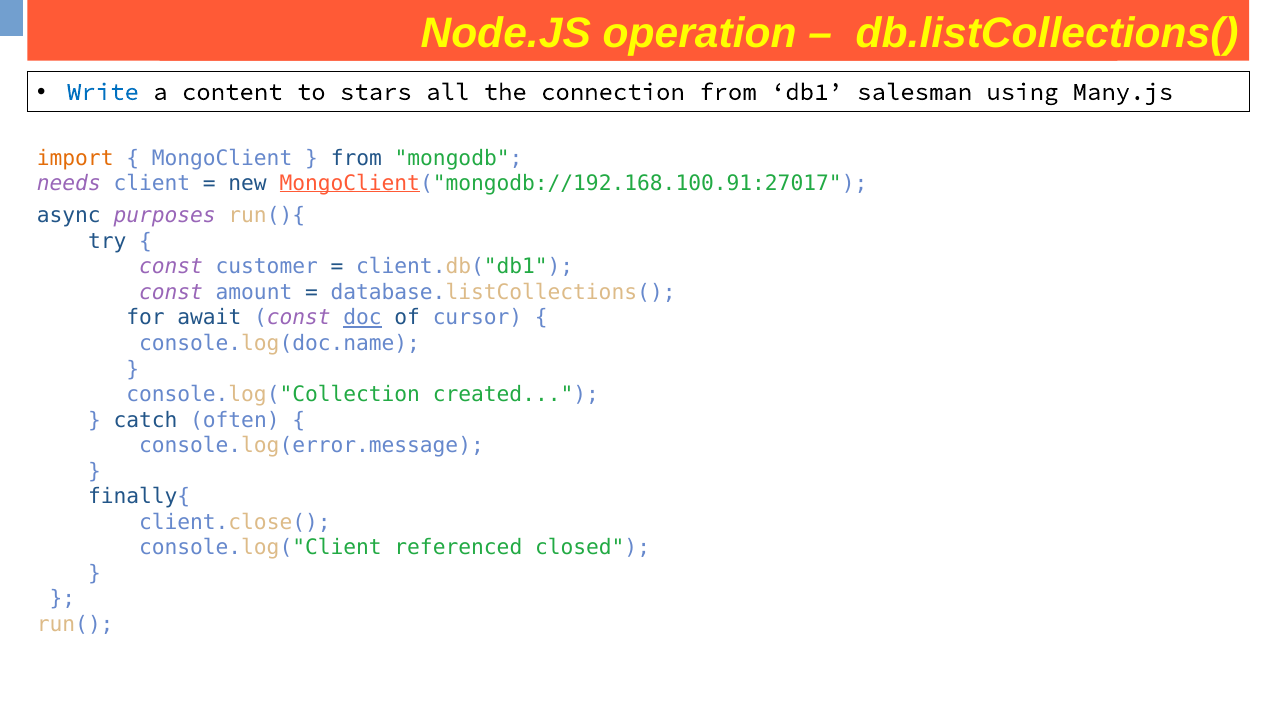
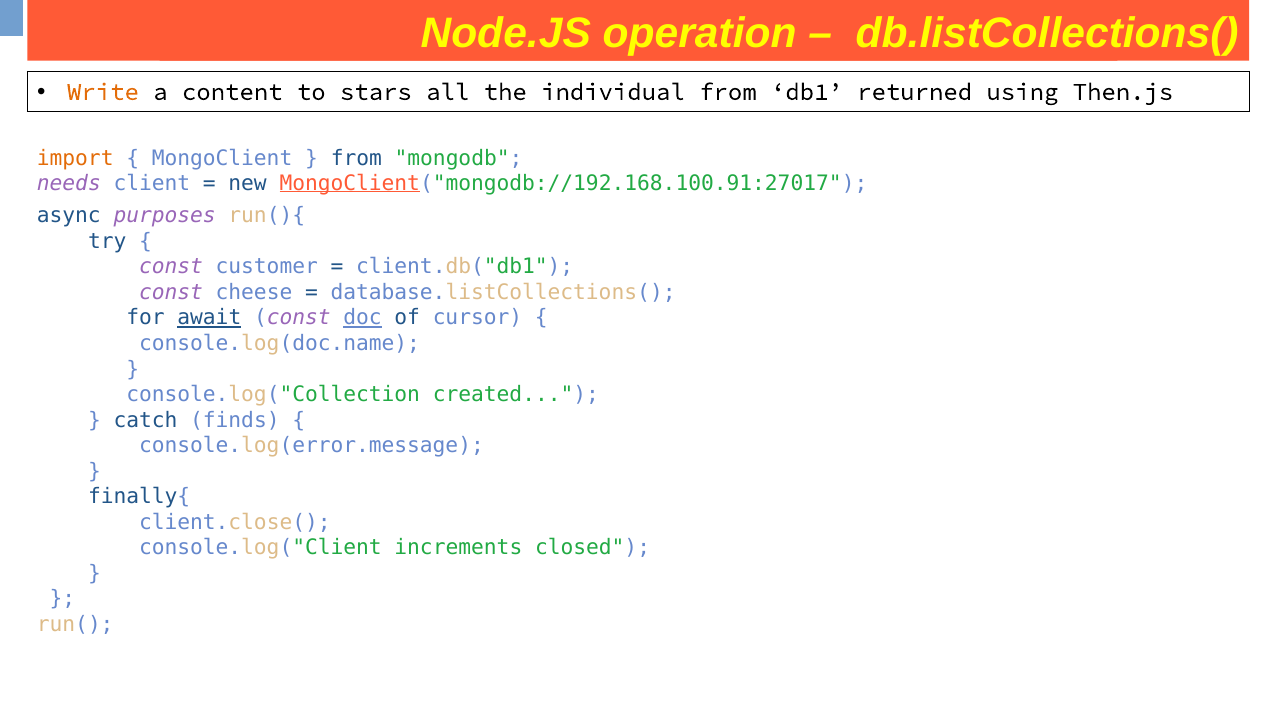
Write colour: blue -> orange (103, 92)
connection: connection -> individual (613, 92)
salesman: salesman -> returned (915, 92)
Many.js: Many.js -> Then.js (1123, 92)
amount: amount -> cheese (254, 292)
await underline: none -> present (209, 318)
often: often -> finds (235, 420)
referenced: referenced -> increments (458, 547)
